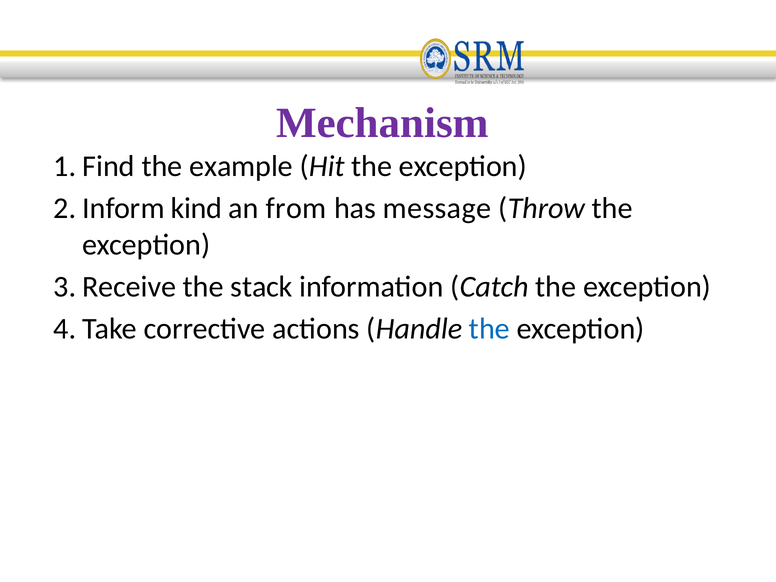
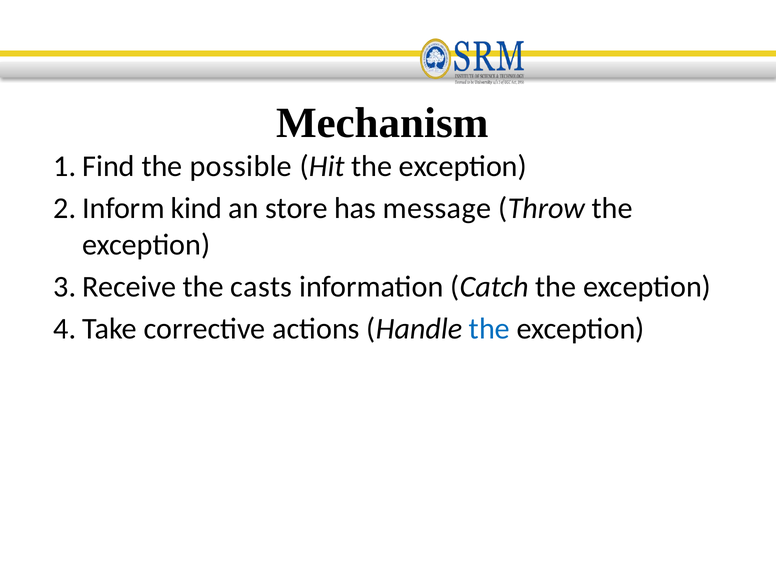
Mechanism colour: purple -> black (383, 123)
example: example -> possible (241, 166)
from: from -> store (296, 208)
stack: stack -> casts (261, 287)
